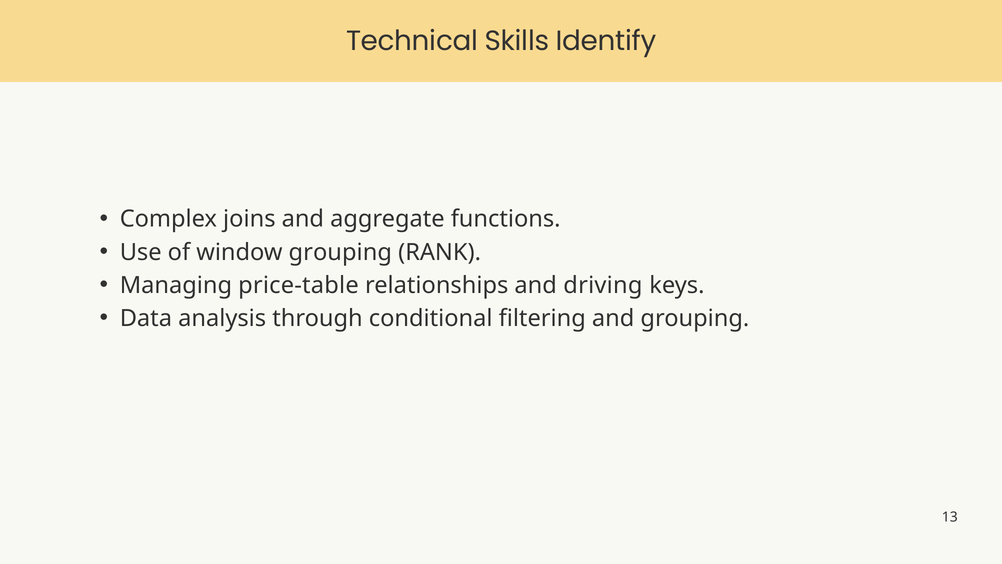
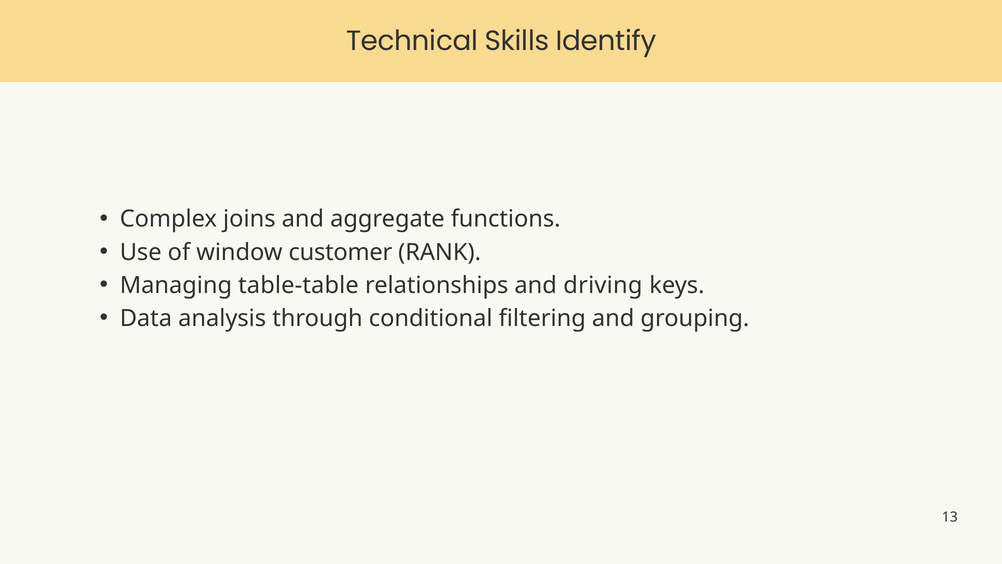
window grouping: grouping -> customer (340, 252)
price-table: price-table -> table-table (298, 285)
